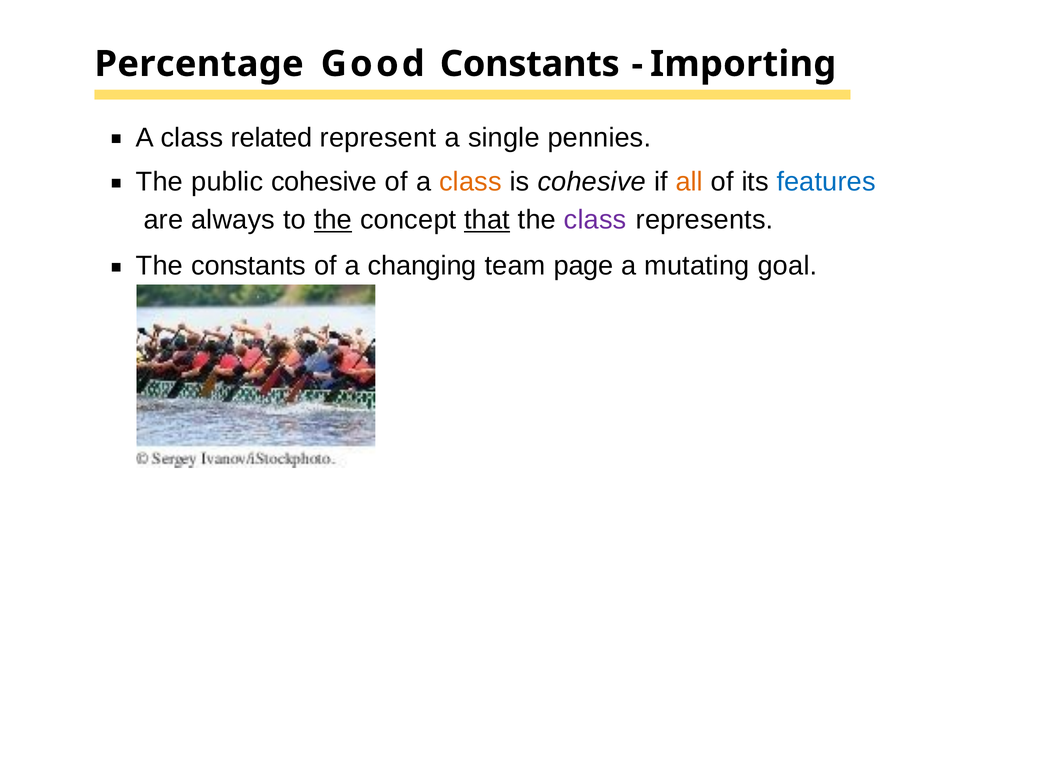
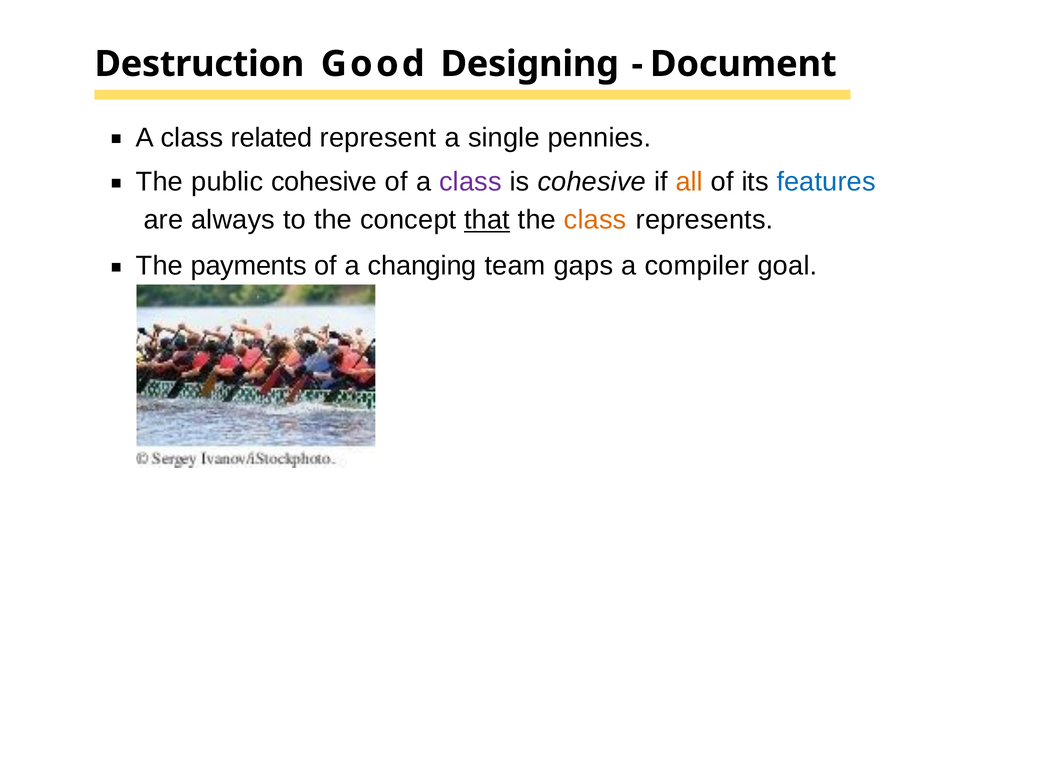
Percentage: Percentage -> Destruction (199, 64)
Good Constants: Constants -> Designing (530, 64)
Importing: Importing -> Document (743, 64)
class colour: orange -> purple (470, 182)
the underline: present -> none (333, 220)
class colour: purple -> orange (595, 220)
The constants: constants -> payments (249, 266)
page: page -> gaps (583, 266)
mutating: mutating -> compiler (697, 266)
